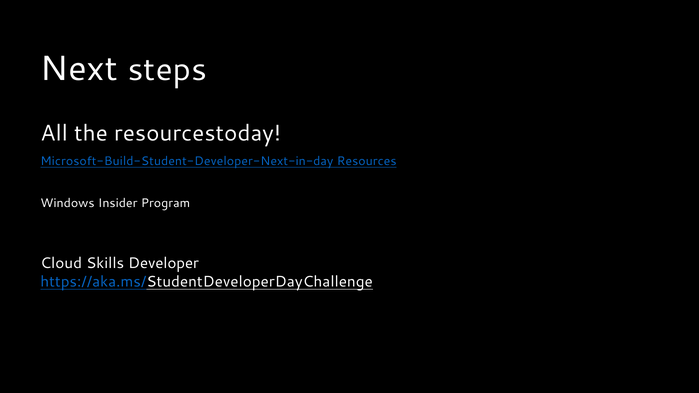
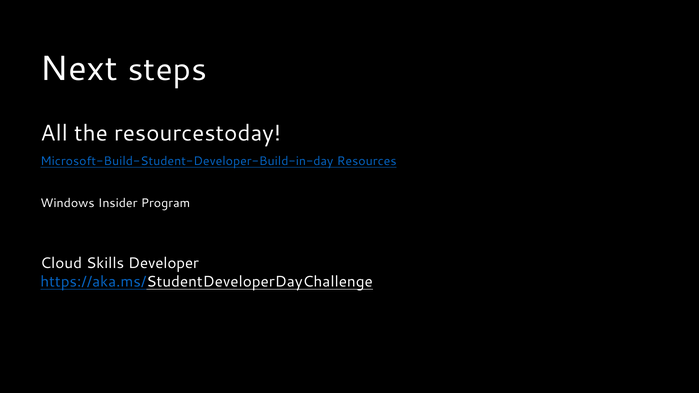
Microsoft-Build-Student-Developer-Next-in-day: Microsoft-Build-Student-Developer-Next-in-day -> Microsoft-Build-Student-Developer-Build-in-day (187, 161)
